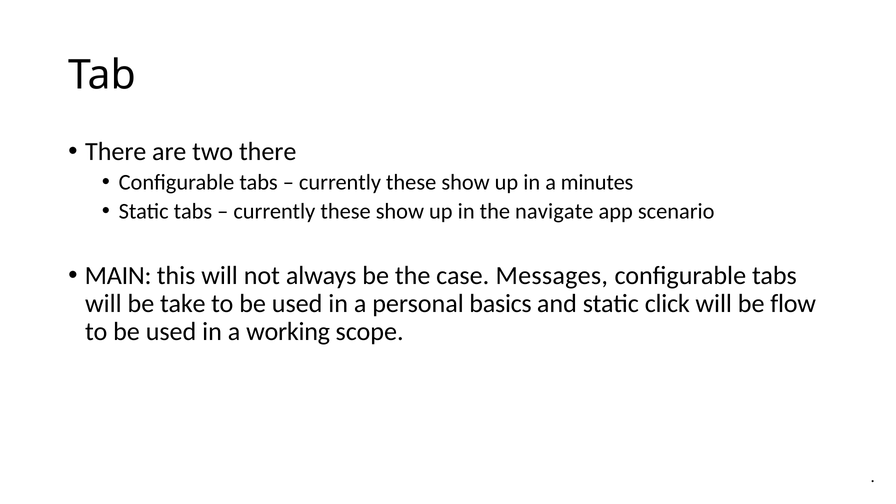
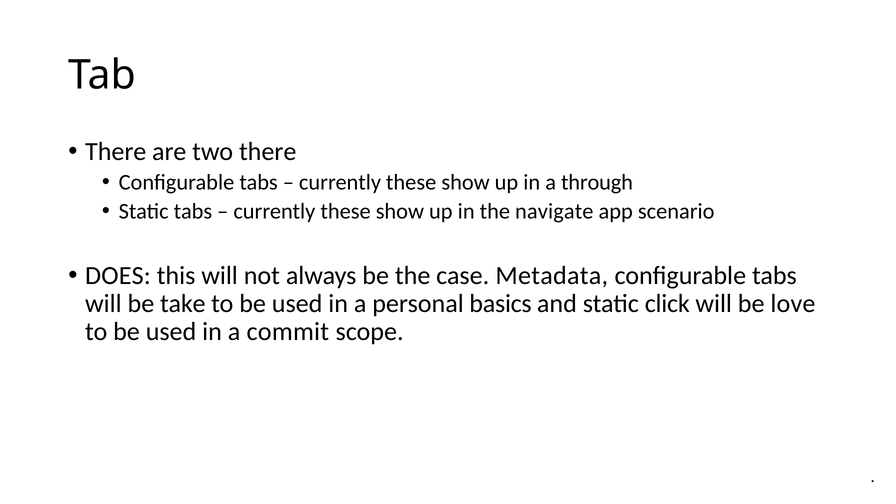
minutes: minutes -> through (597, 182)
MAIN: MAIN -> DOES (118, 275)
Messages: Messages -> Metadata (552, 275)
flow: flow -> love (793, 304)
working: working -> commit (288, 332)
